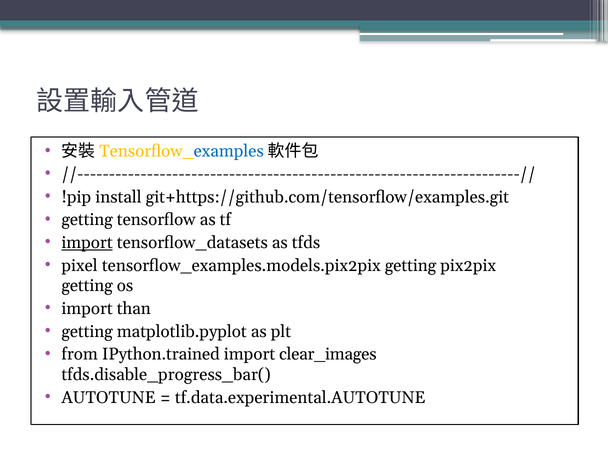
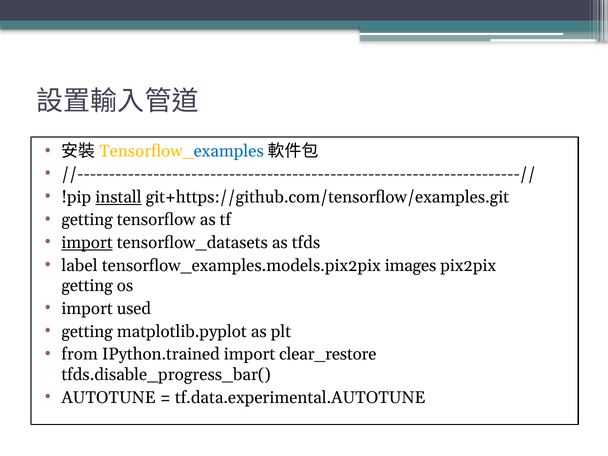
install underline: none -> present (118, 197)
pixel: pixel -> label (80, 266)
tensorflow_examples.models.pix2pix getting: getting -> images (411, 266)
than: than -> used (134, 309)
clear_images: clear_images -> clear_restore (328, 354)
